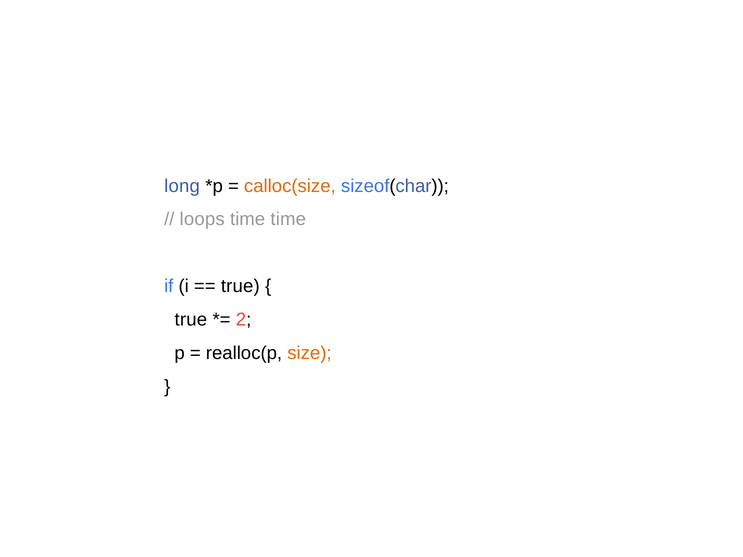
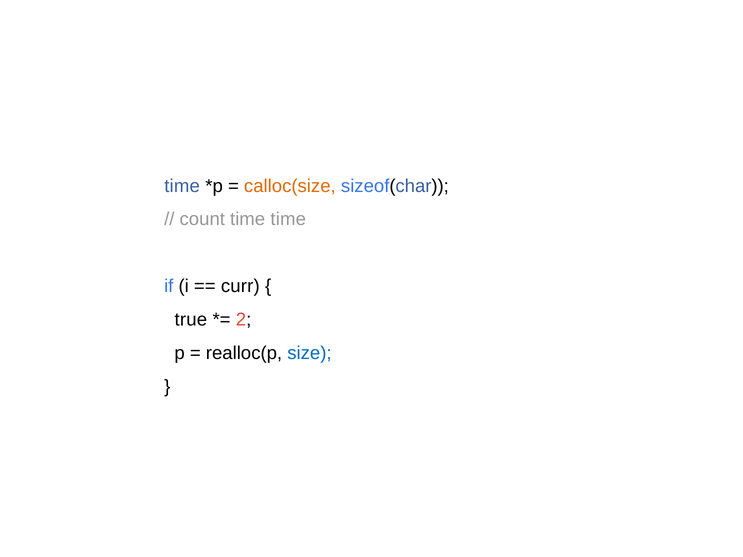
long: long -> time (182, 186)
loops: loops -> count (202, 219)
true: true -> curr (240, 286)
size colour: orange -> blue (309, 353)
